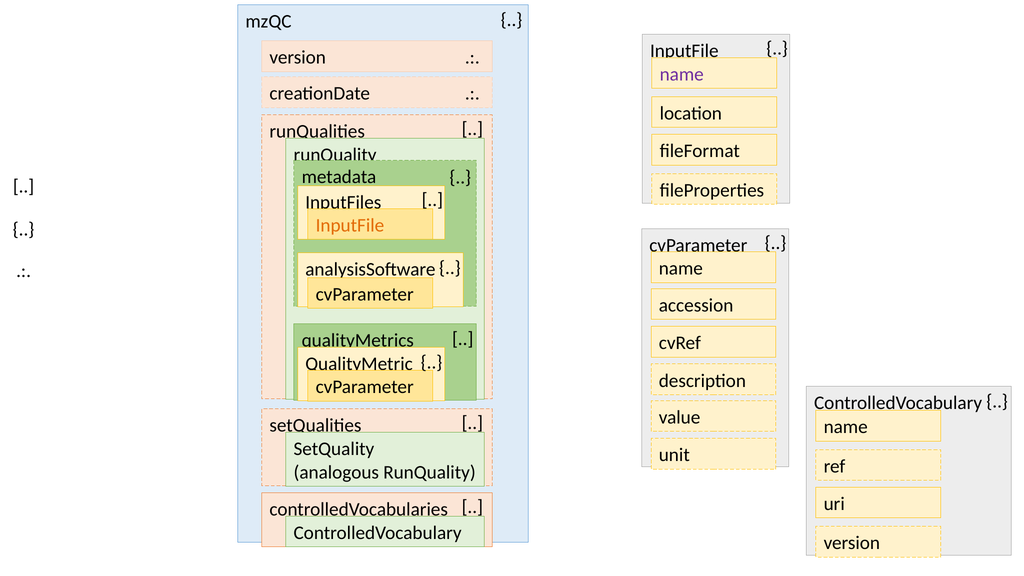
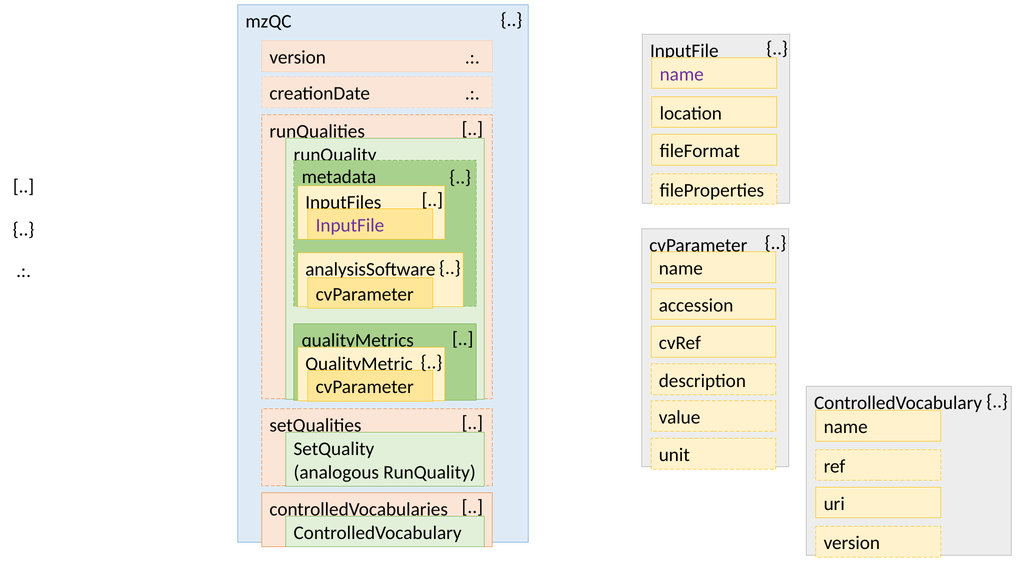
InputFile colour: orange -> purple (350, 225)
